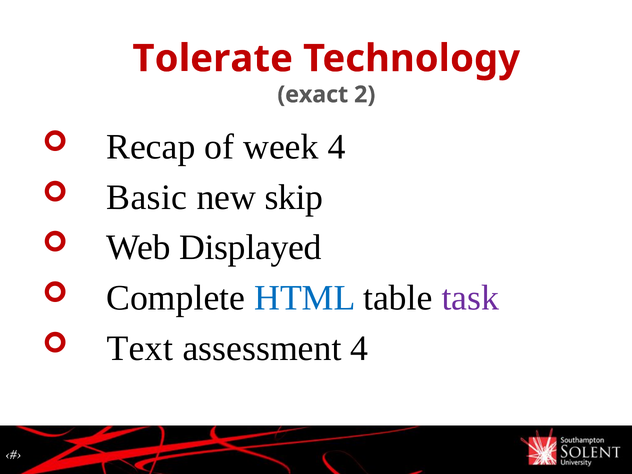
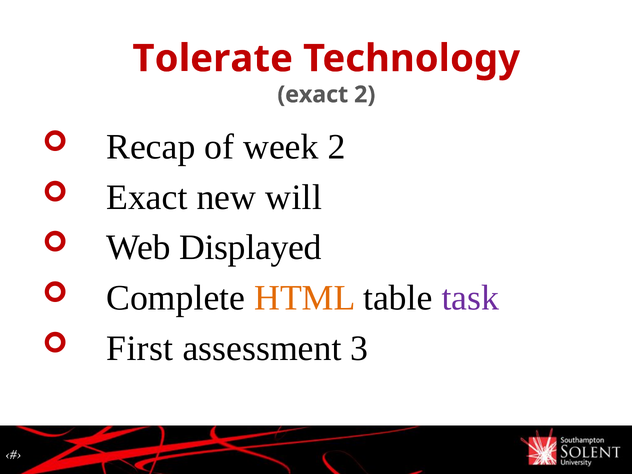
week 4: 4 -> 2 (337, 147)
Basic: Basic -> Exact (147, 197)
skip: skip -> will (294, 197)
HTML colour: blue -> orange (305, 298)
Text: Text -> First (140, 348)
assessment 4: 4 -> 3 (359, 348)
